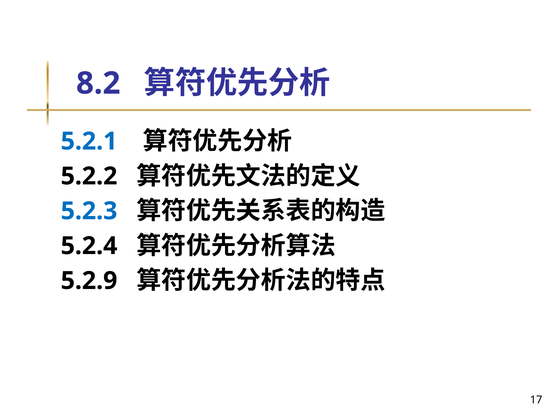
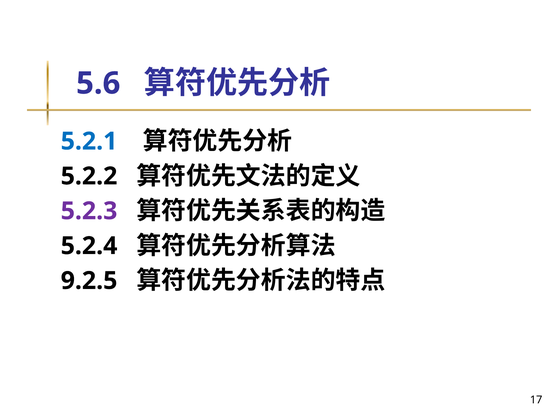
8.2: 8.2 -> 5.6 (98, 83)
5.2.3 colour: blue -> purple (89, 211)
5.2.9: 5.2.9 -> 9.2.5 (89, 281)
